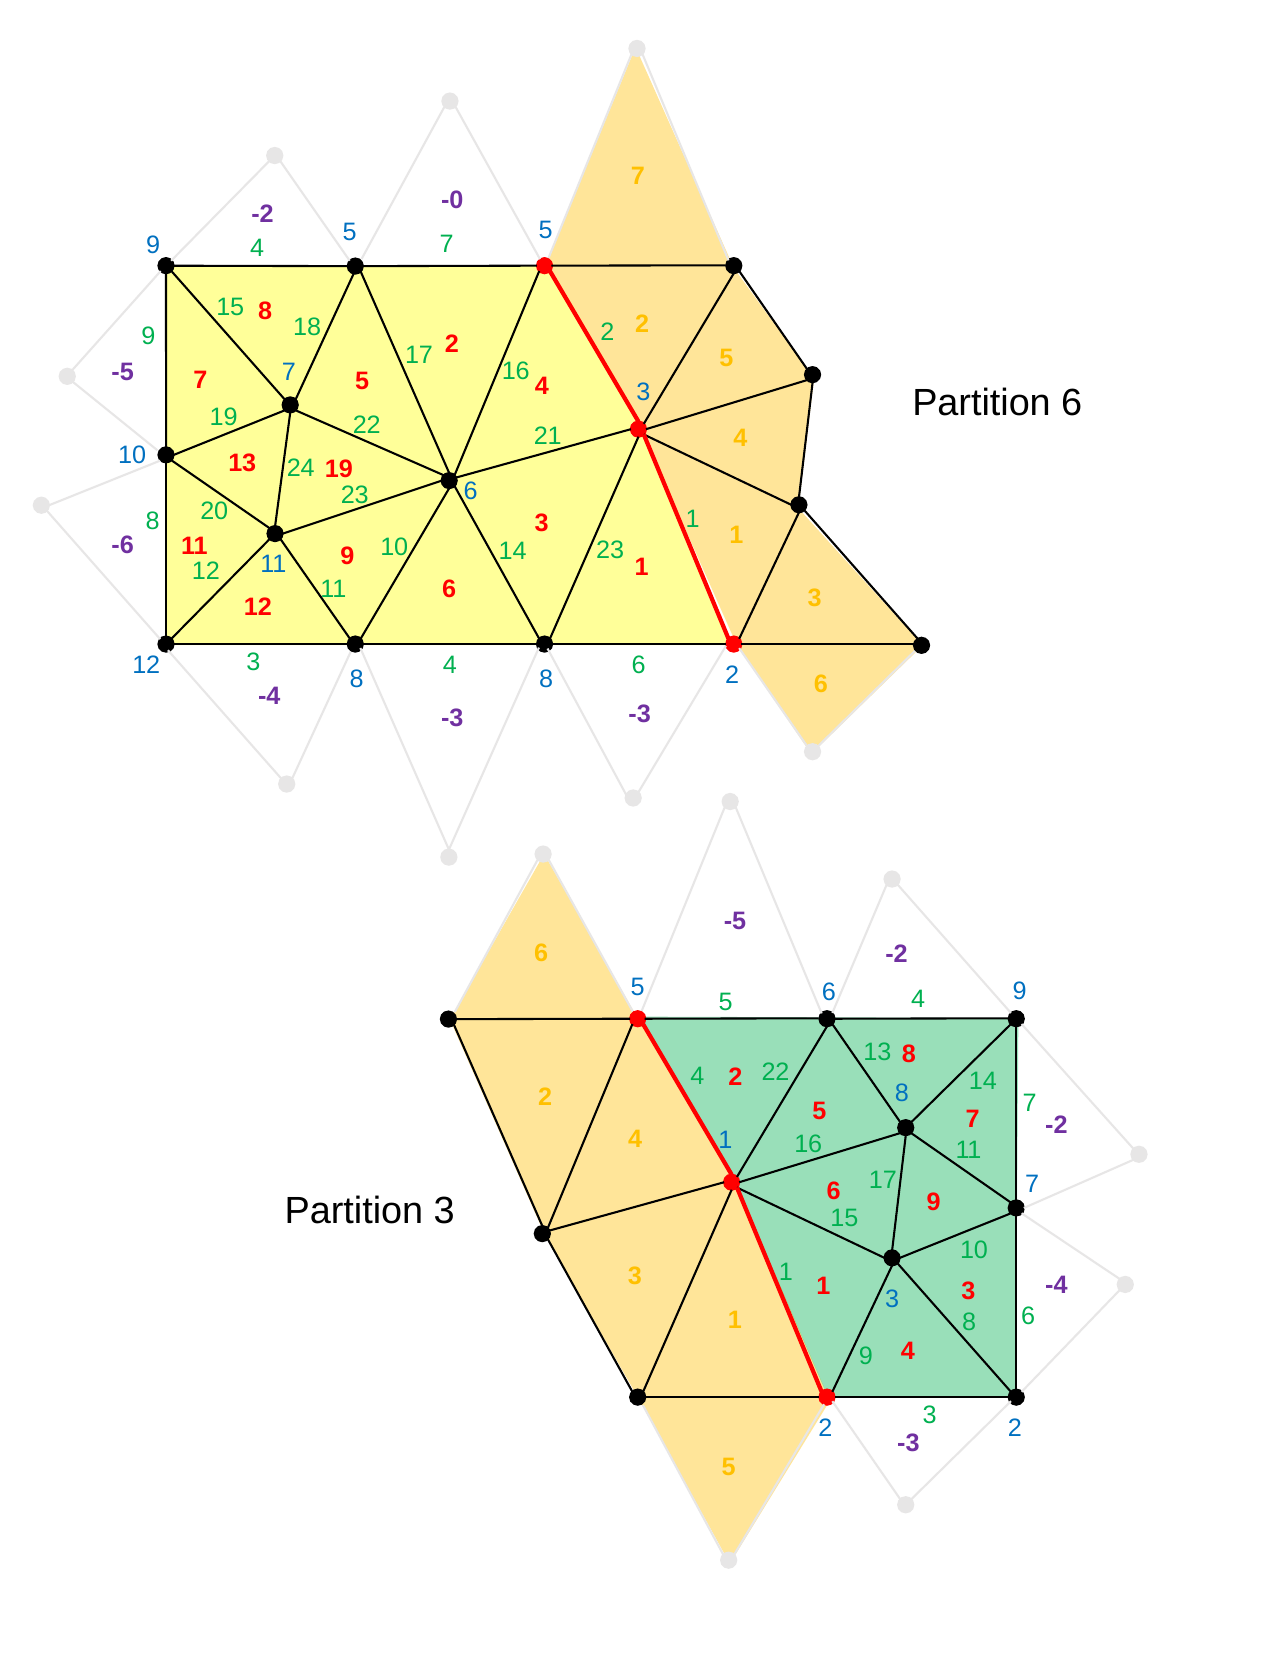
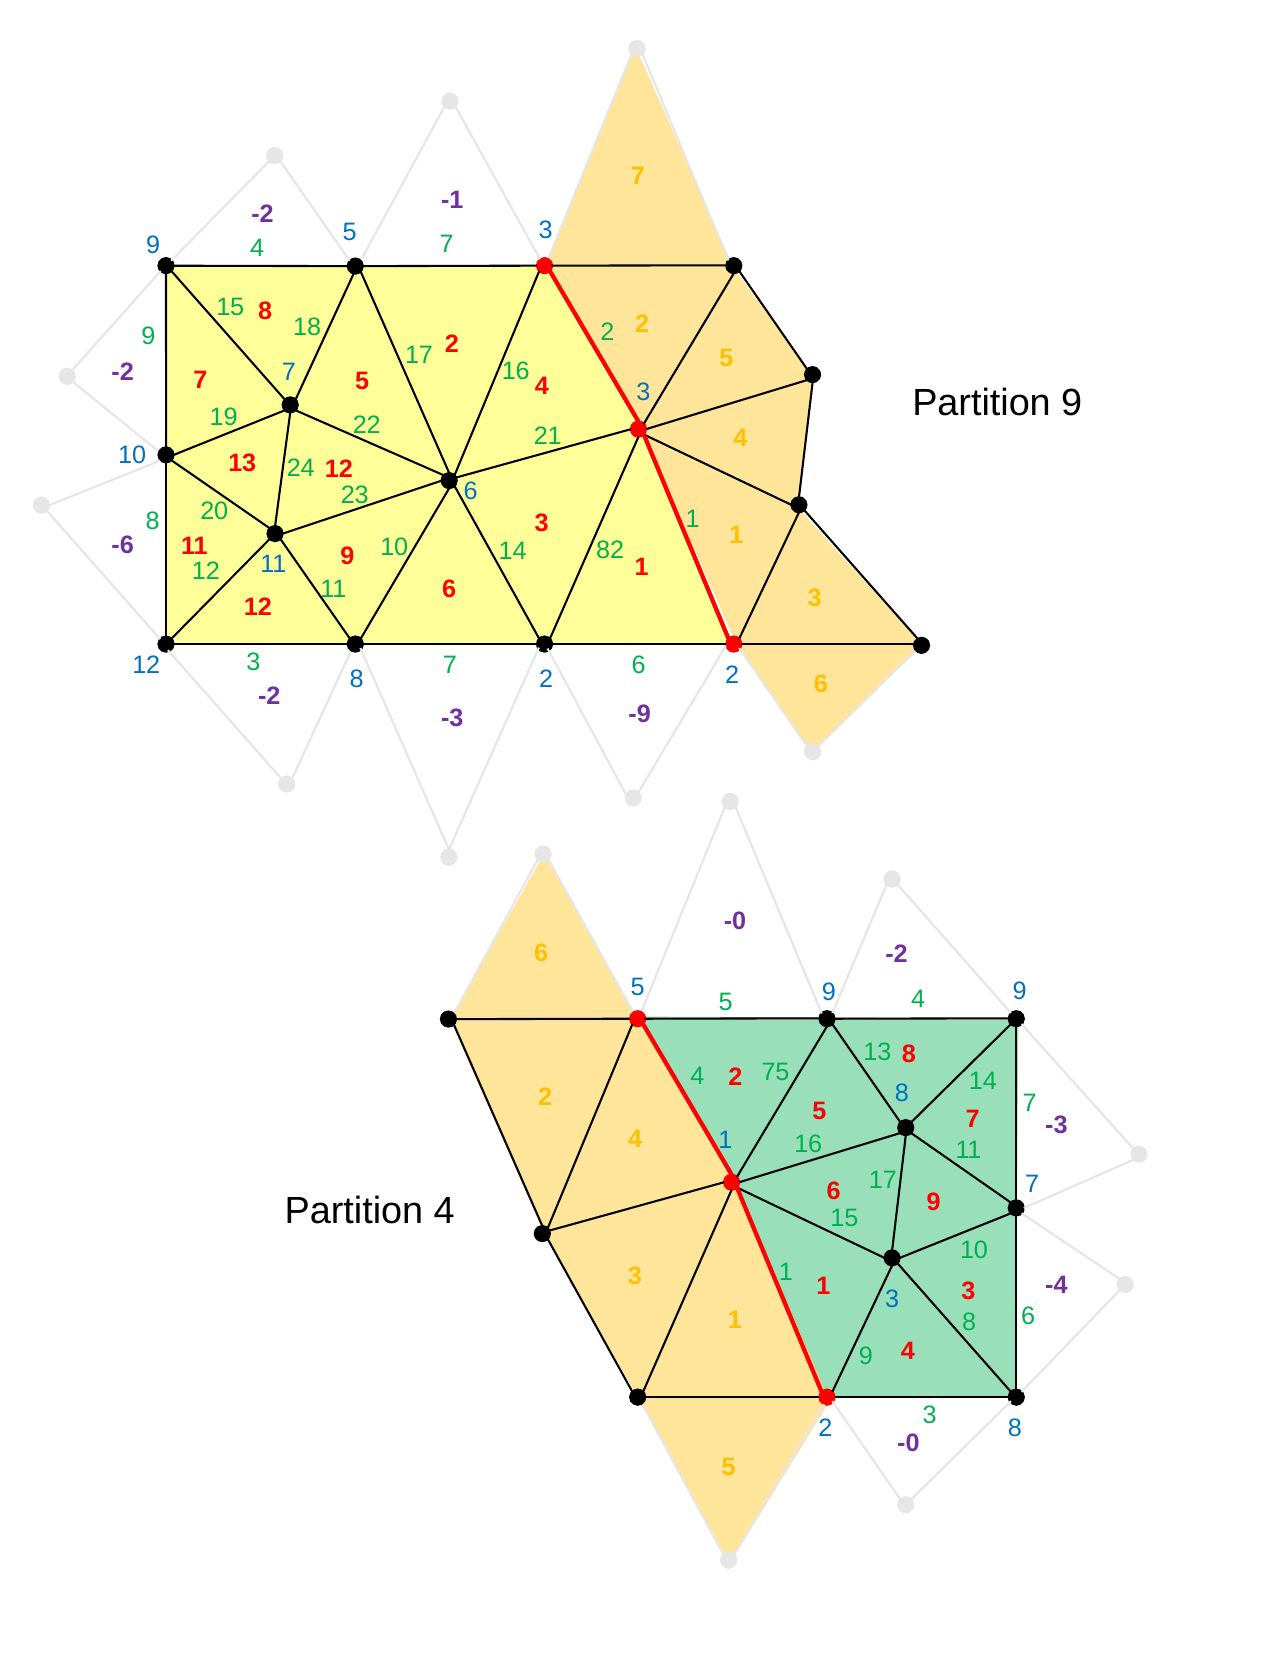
-0: -0 -> -1 (452, 200)
5 5: 5 -> 3 (546, 230)
-5: -5 -> -2 (123, 373)
Partition 6: 6 -> 9 (1072, 403)
13 19: 19 -> 12 (339, 469)
14 23: 23 -> 82 (610, 550)
3 4: 4 -> 7 (450, 665)
8 8: 8 -> 2 (546, 679)
-4: -4 -> -2 (269, 697)
-3: -3 -> -9 (640, 714)
-5: -5 -> -0 (735, 922)
6: 6 -> 9 (829, 992)
4 22: 22 -> 75 (776, 1073)
-2: -2 -> -3 (1056, 1126)
Partition 3: 3 -> 4 (444, 1211)
2: 2 -> 8 (1015, 1428)
-3: -3 -> -0 (908, 1444)
